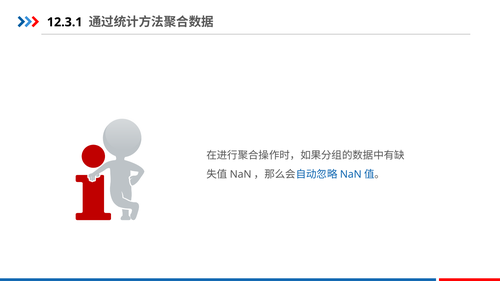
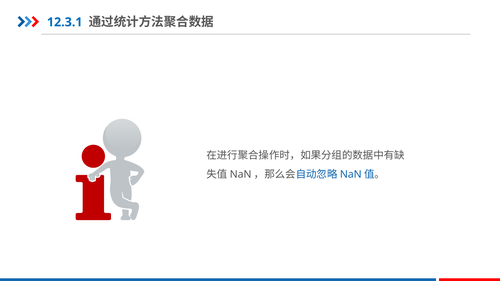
12.3.1 colour: black -> blue (65, 22)
